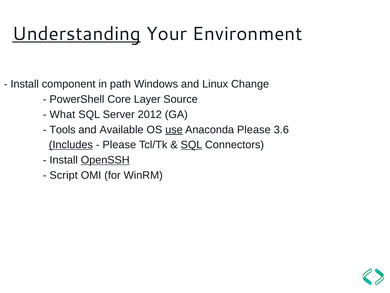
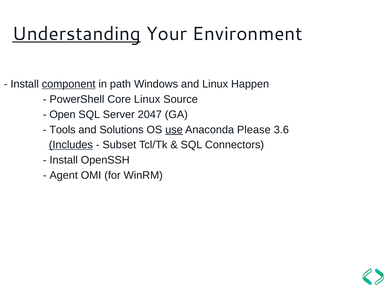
component underline: none -> present (69, 84)
Change: Change -> Happen (250, 84)
Core Layer: Layer -> Linux (147, 99)
What: What -> Open (63, 114)
2012: 2012 -> 2047 (150, 114)
Available: Available -> Solutions (122, 129)
Please: Please -> Subset (119, 145)
SQL underline: present -> none (191, 145)
OpenSSH underline: present -> none (105, 160)
Script: Script -> Agent (64, 175)
